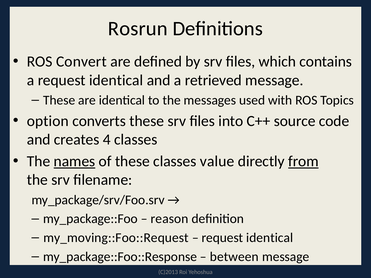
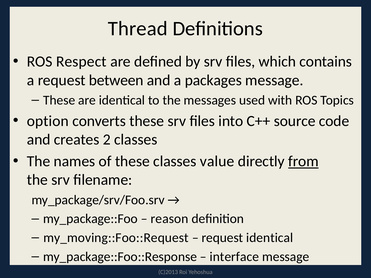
Rosrun: Rosrun -> Thread (138, 29)
Convert: Convert -> Respect (81, 62)
a request identical: identical -> between (116, 80)
retrieved: retrieved -> packages (213, 80)
4: 4 -> 2 (107, 140)
names underline: present -> none (74, 161)
between: between -> interface (234, 257)
